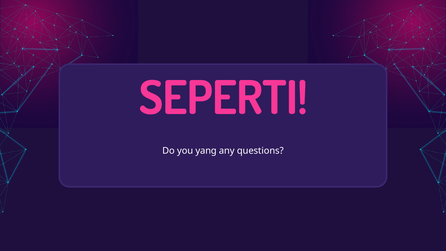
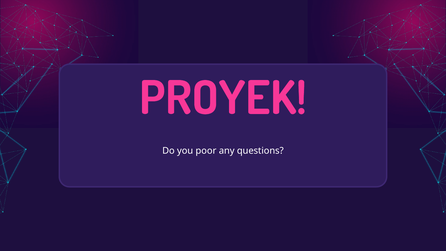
SEPERTI: SEPERTI -> PROYEK (223, 99)
yang: yang -> poor (206, 151)
